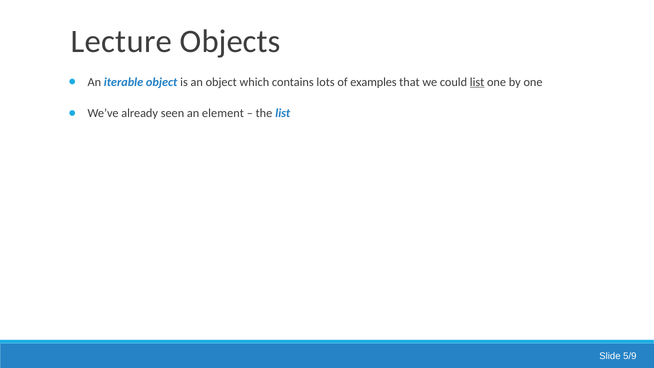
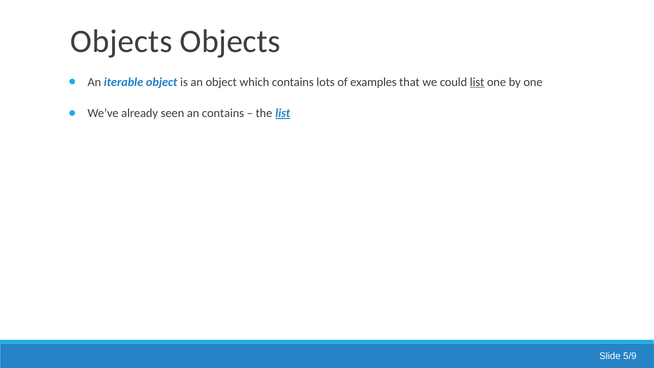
Lecture: Lecture -> Objects (121, 41)
an element: element -> contains (223, 113)
list underline: none -> present (283, 113)
